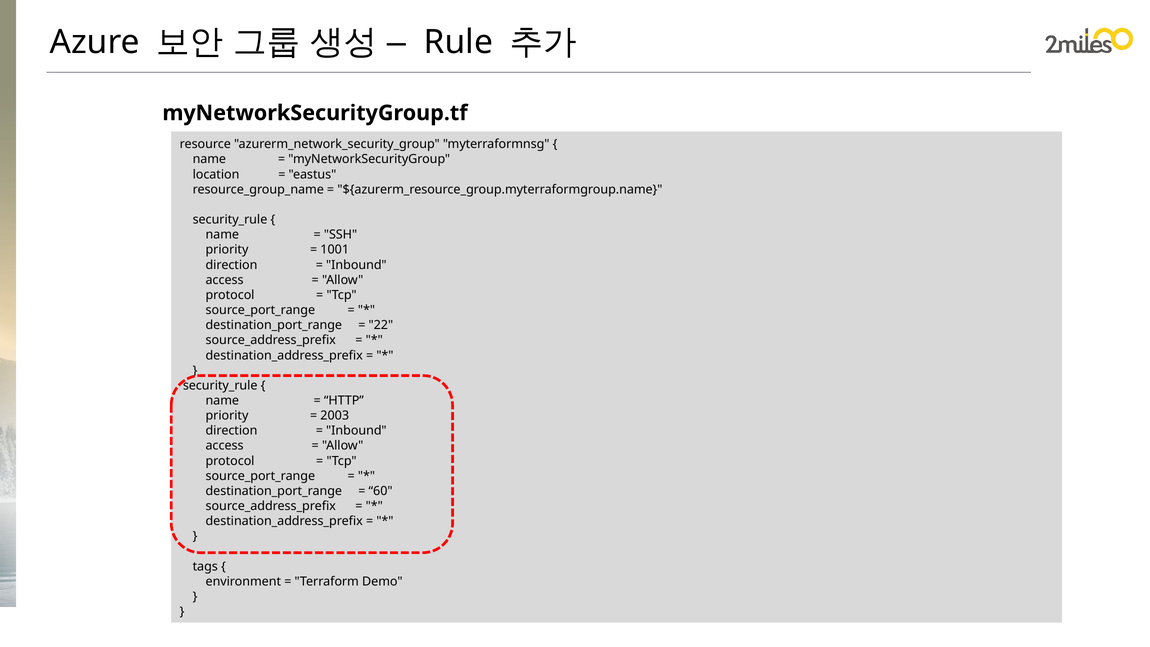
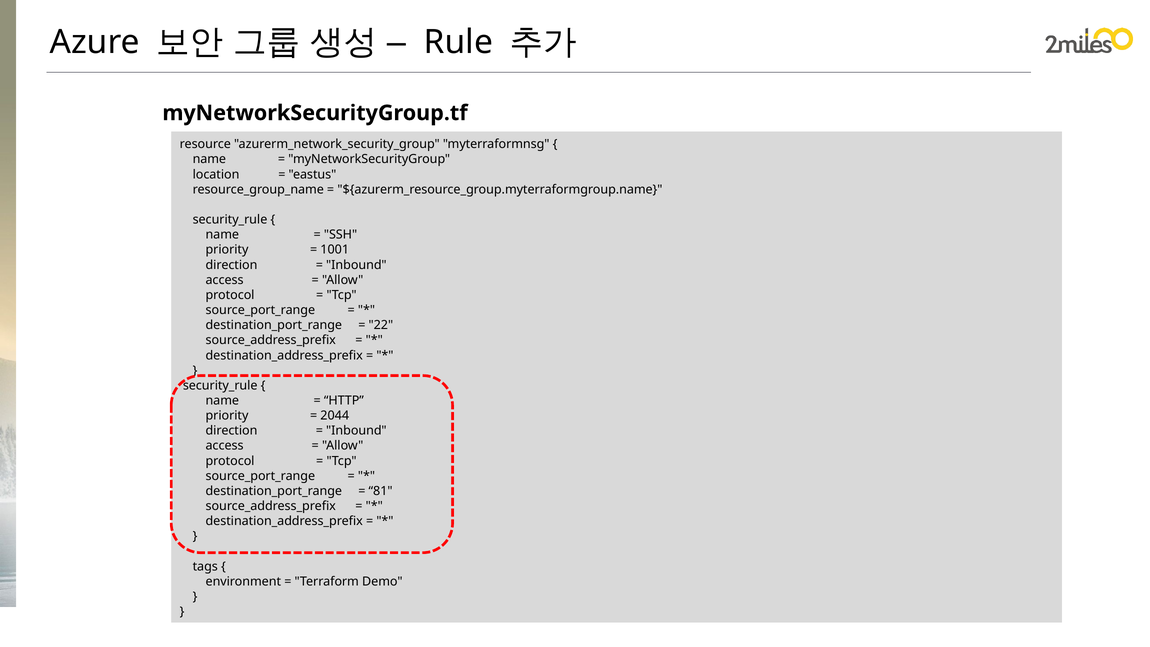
2003: 2003 -> 2044 (335, 416)
60: 60 -> 81 (381, 491)
